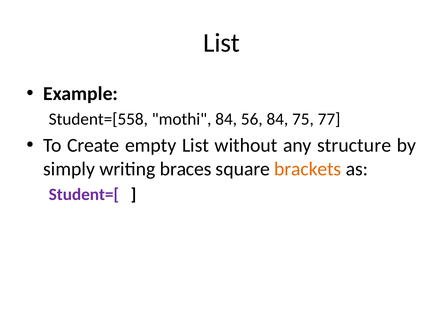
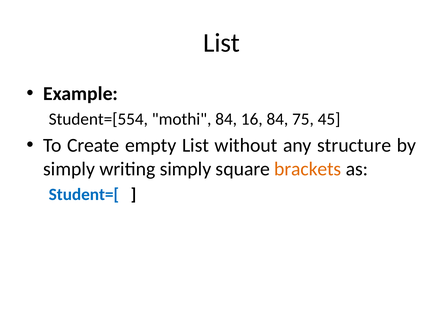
Student=[558: Student=[558 -> Student=[554 (98, 119)
56: 56 -> 16 (252, 119)
77: 77 -> 45 (329, 119)
writing braces: braces -> simply (186, 169)
Student=[ colour: purple -> blue (84, 195)
